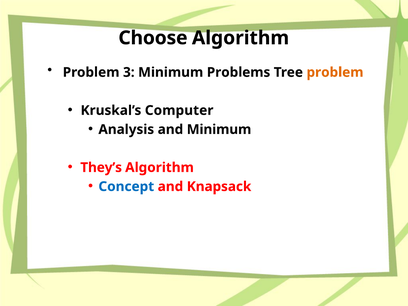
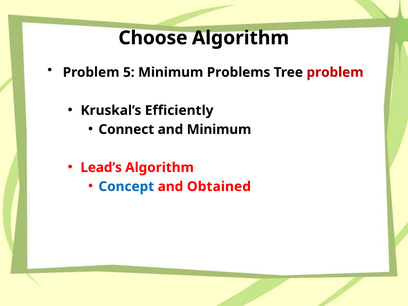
3: 3 -> 5 (129, 72)
problem colour: orange -> red (335, 72)
Computer: Computer -> Efficiently (179, 110)
Analysis: Analysis -> Connect (126, 129)
They’s: They’s -> Lead’s (101, 168)
Knapsack: Knapsack -> Obtained (219, 187)
